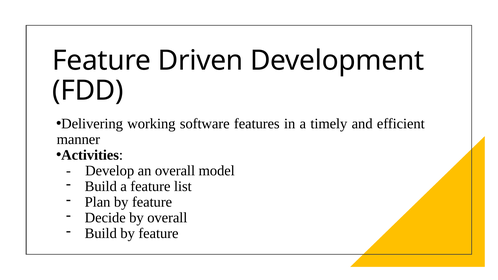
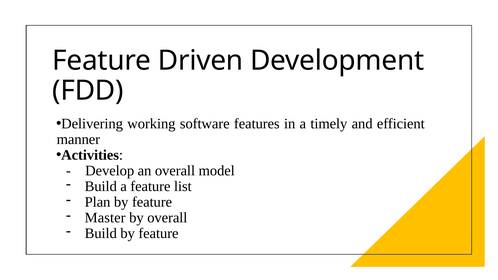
Decide: Decide -> Master (105, 218)
